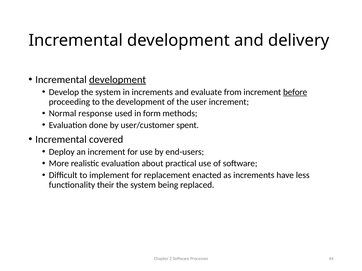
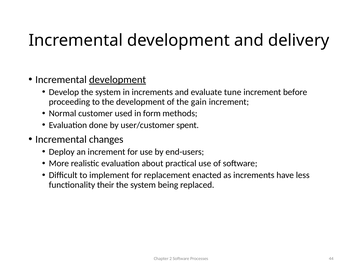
from: from -> tune (233, 92)
before underline: present -> none (295, 92)
user: user -> gain (199, 102)
response: response -> customer (96, 114)
covered: covered -> changes (106, 140)
